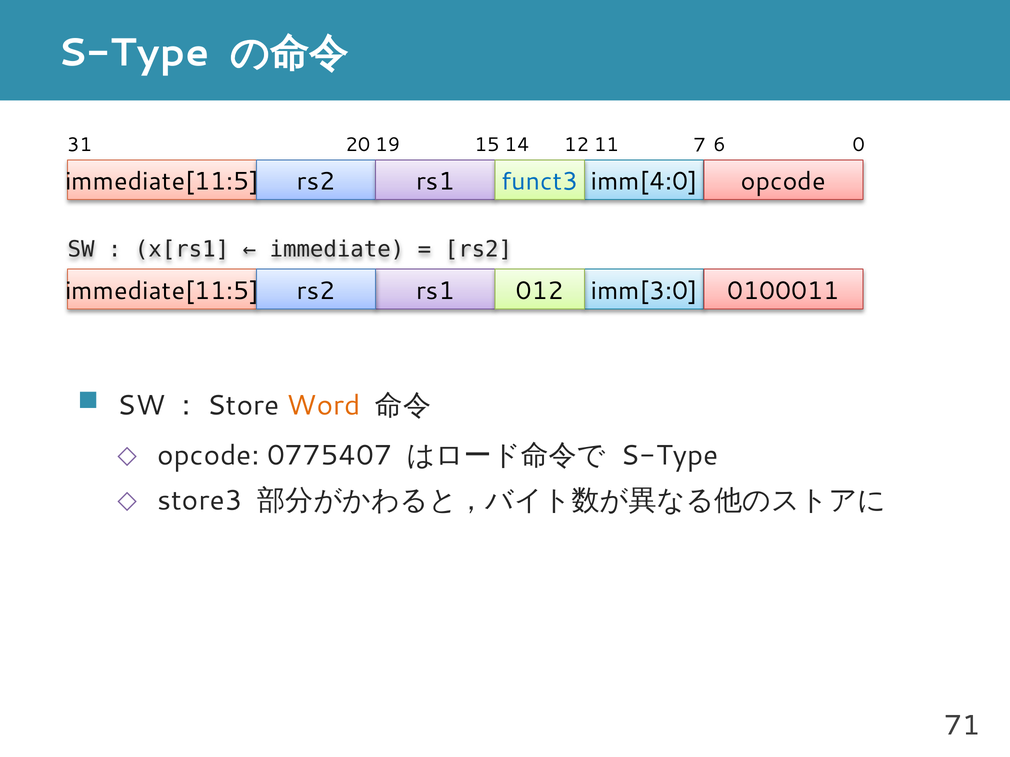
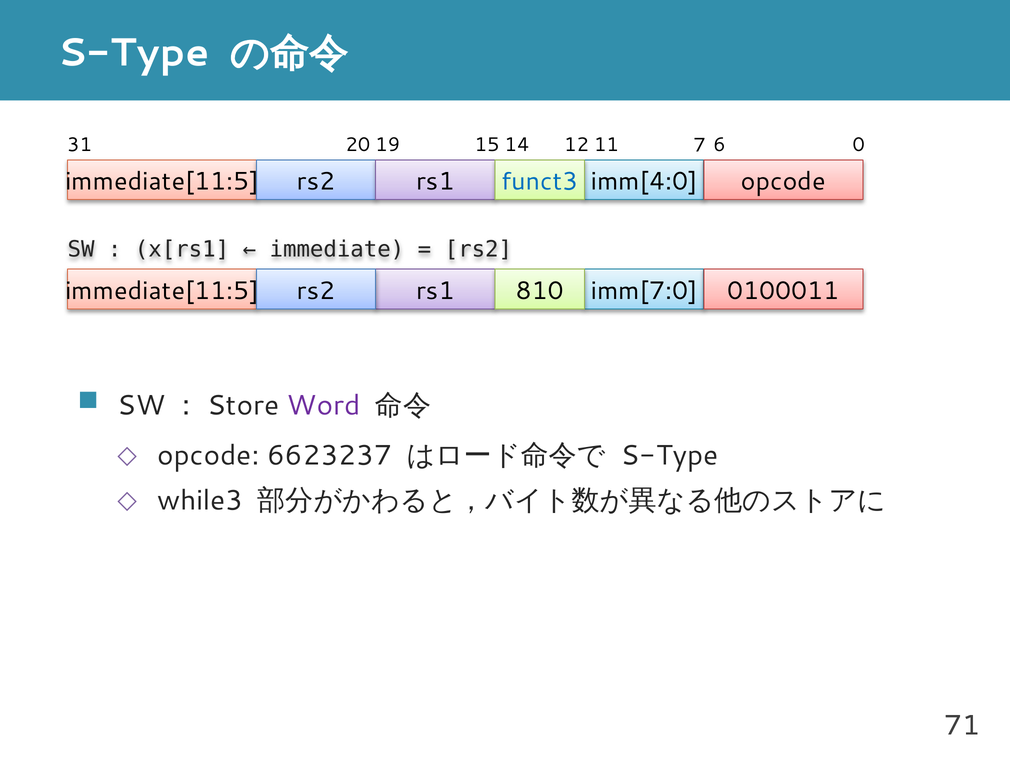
012: 012 -> 810 (540, 291)
imm[3:0: imm[3:0 -> imm[7:0 (644, 291)
Word colour: orange -> purple (324, 406)
0775407: 0775407 -> 6623237 (329, 456)
store3: store3 -> while3 (200, 501)
